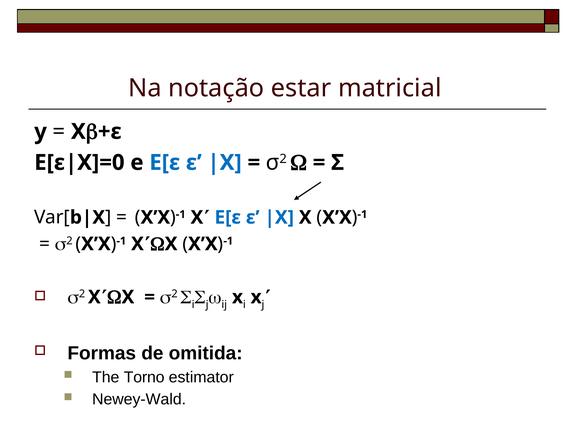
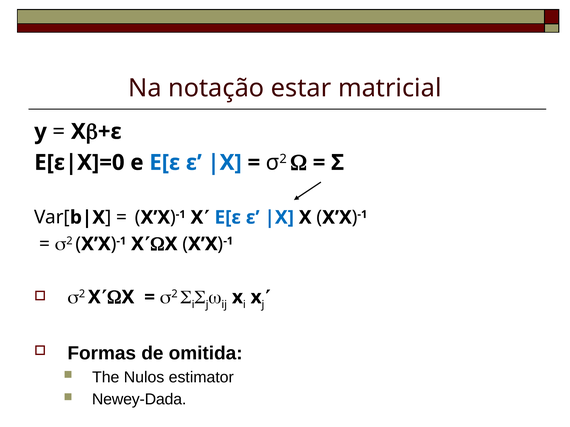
Torno: Torno -> Nulos (144, 378)
Newey-Wald: Newey-Wald -> Newey-Dada (139, 400)
